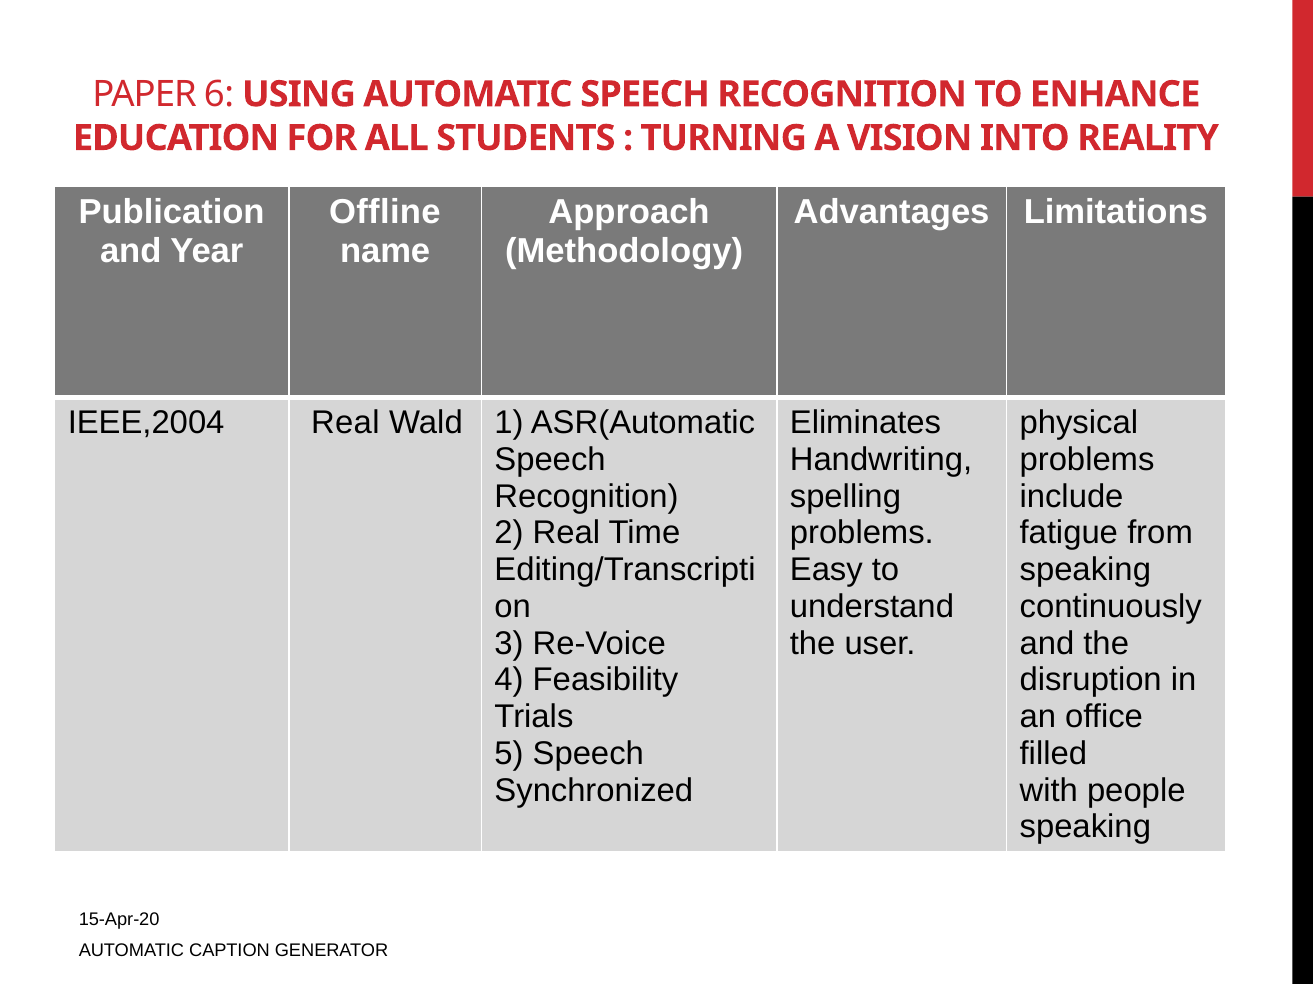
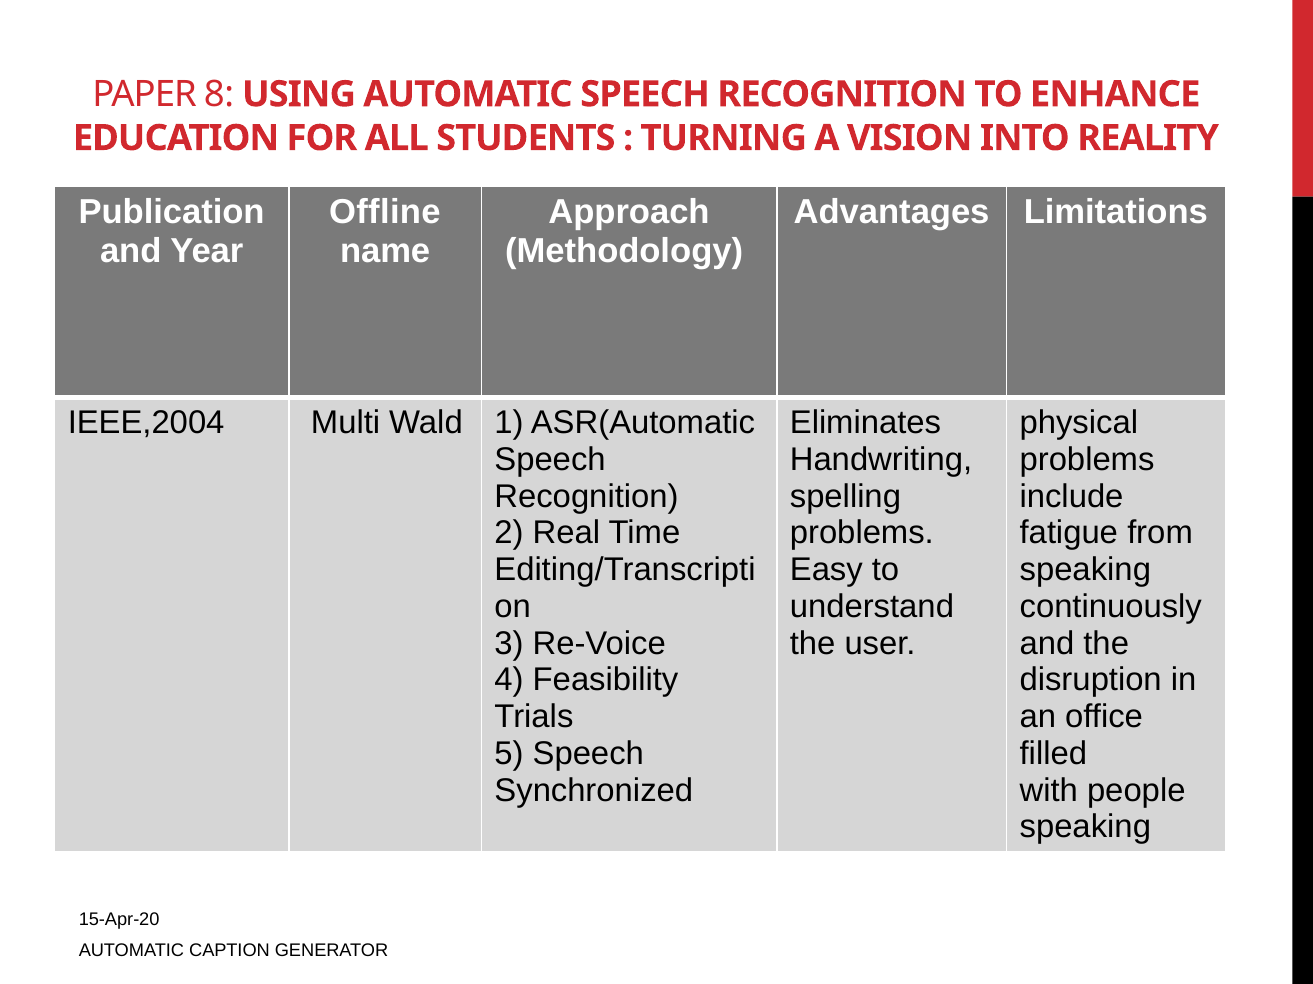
6: 6 -> 8 (219, 94)
IEEE,2004 Real: Real -> Multi (346, 423)
